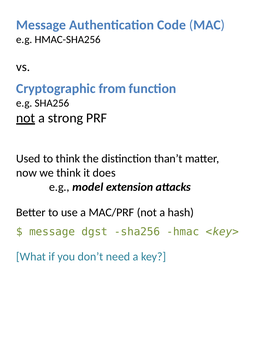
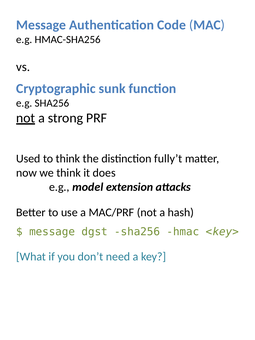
from: from -> sunk (112, 88)
than’t: than’t -> fully’t (168, 159)
